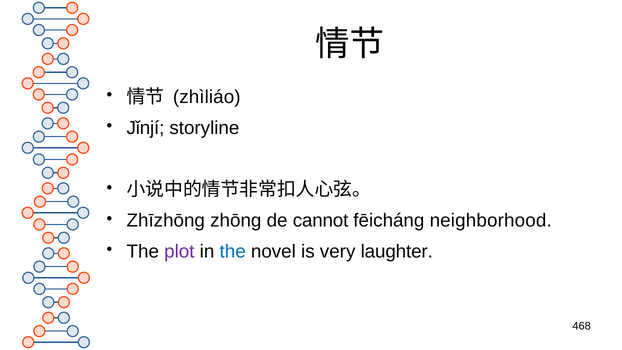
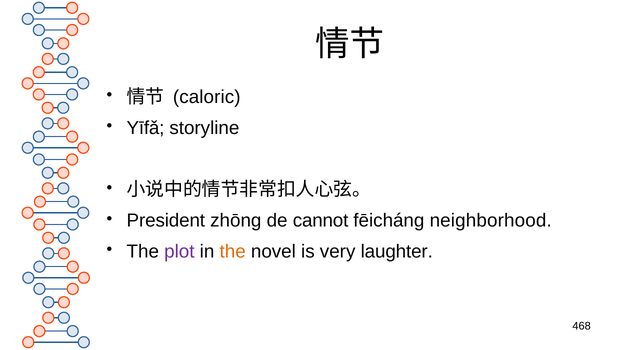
zhìliáo: zhìliáo -> caloric (207, 97)
Jǐnjí: Jǐnjí -> Yīfǎ (145, 128)
Zhīzhōng: Zhīzhōng -> President (166, 221)
the colour: blue -> orange (233, 251)
